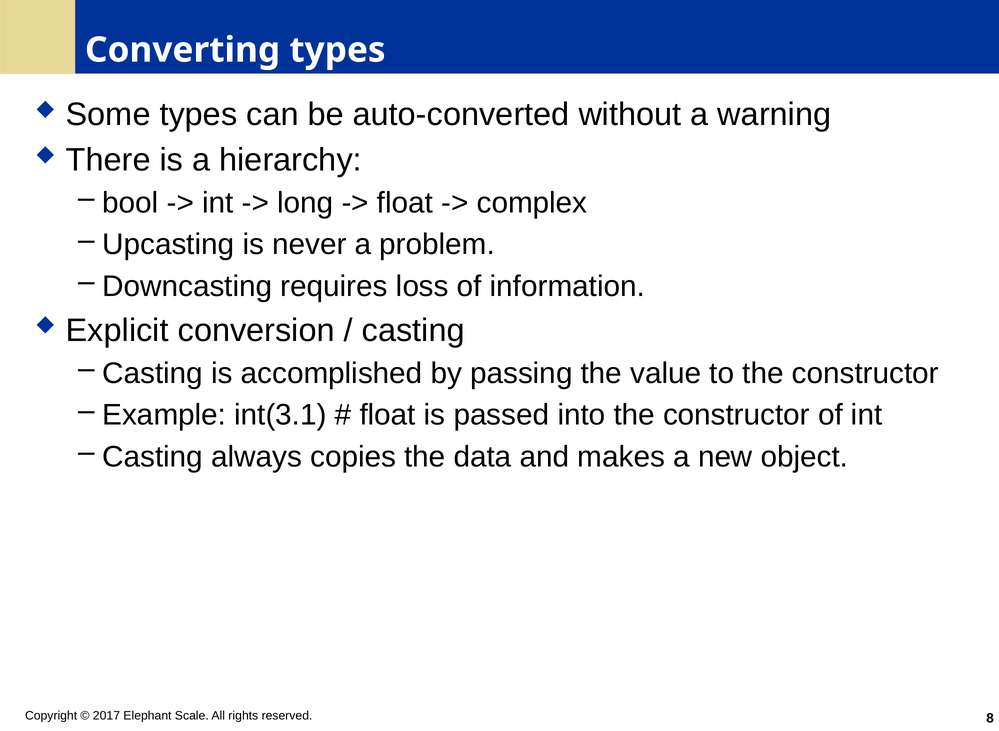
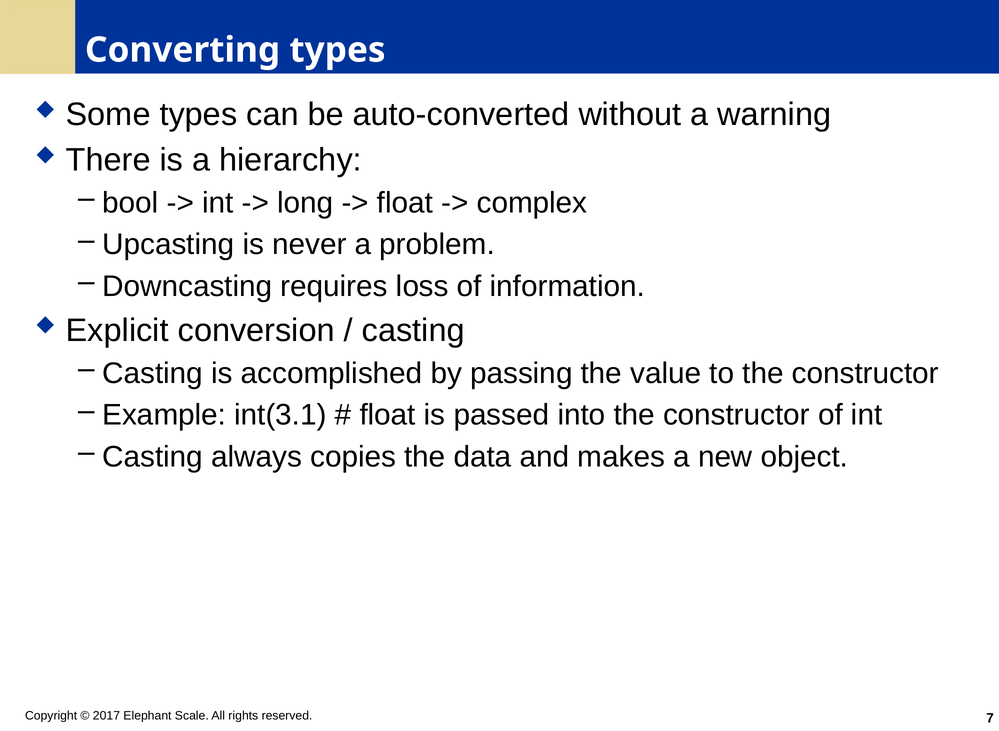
8: 8 -> 7 (990, 718)
